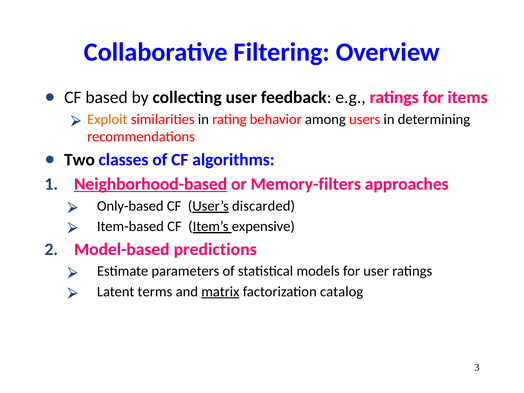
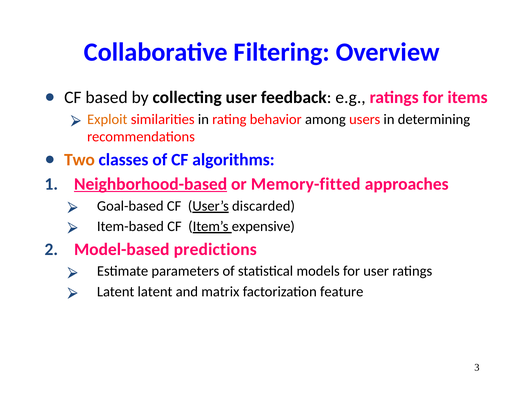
Two colour: black -> orange (79, 160)
Memory-filters: Memory-filters -> Memory-fitted (306, 184)
Only-based: Only-based -> Goal-based (130, 206)
Latent terms: terms -> latent (155, 292)
matrix underline: present -> none (220, 292)
catalog: catalog -> feature (342, 292)
